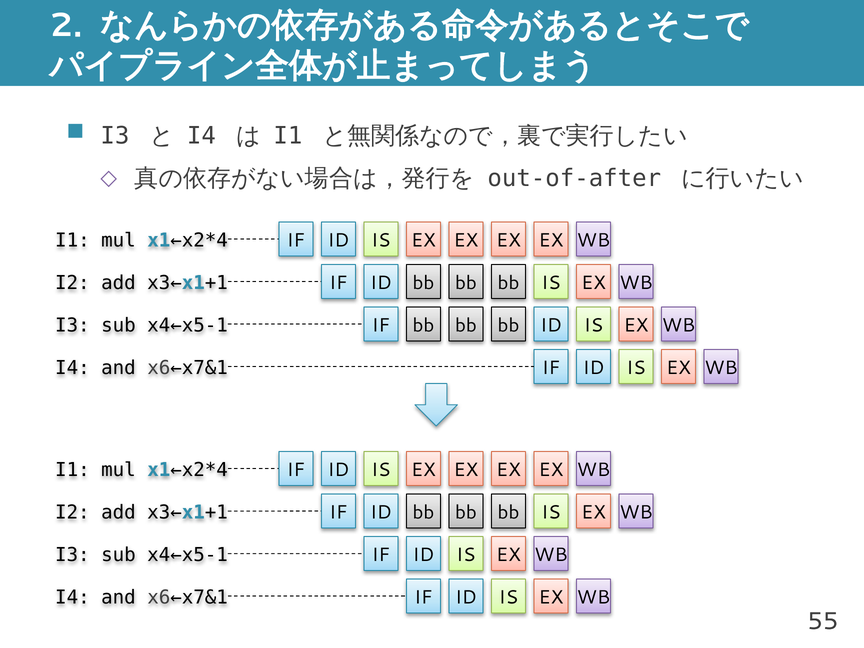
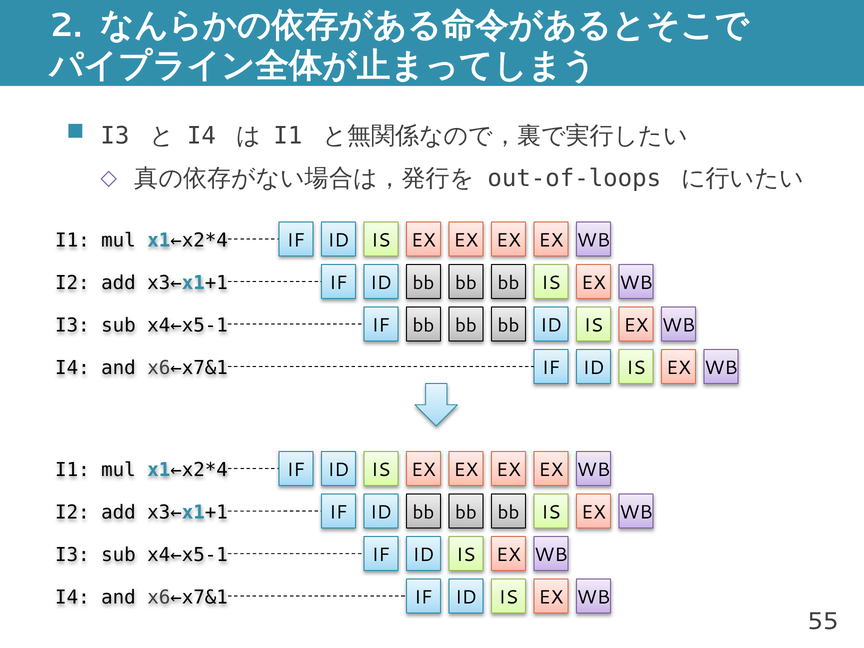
out-of-after: out-of-after -> out-of-loops (574, 178)
